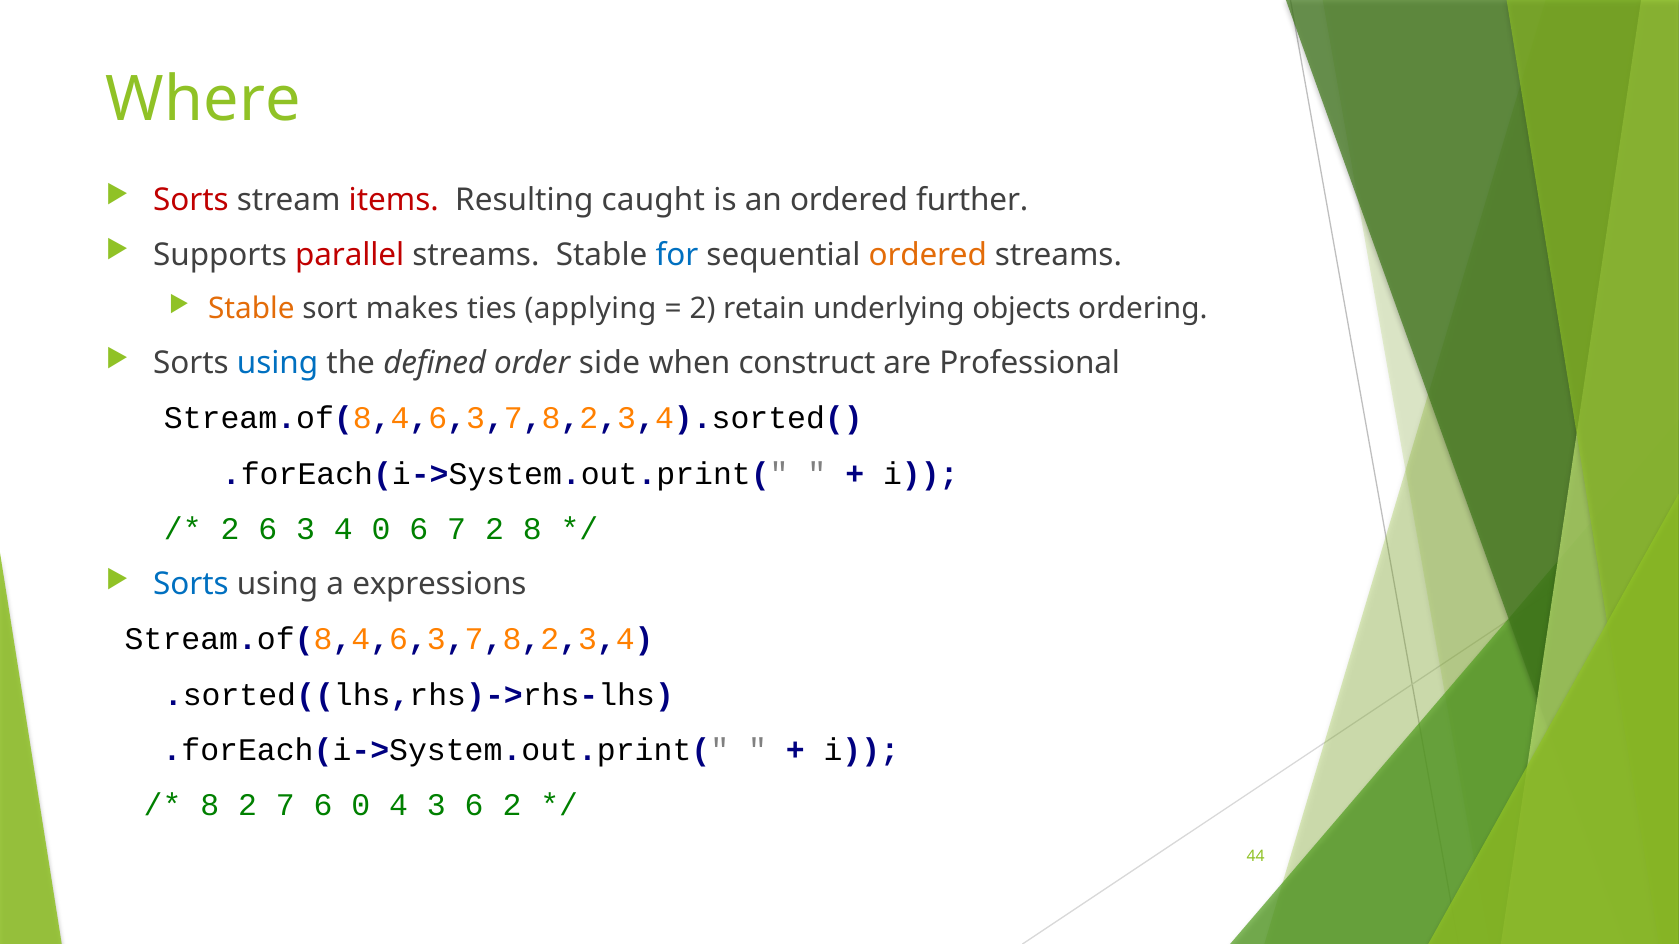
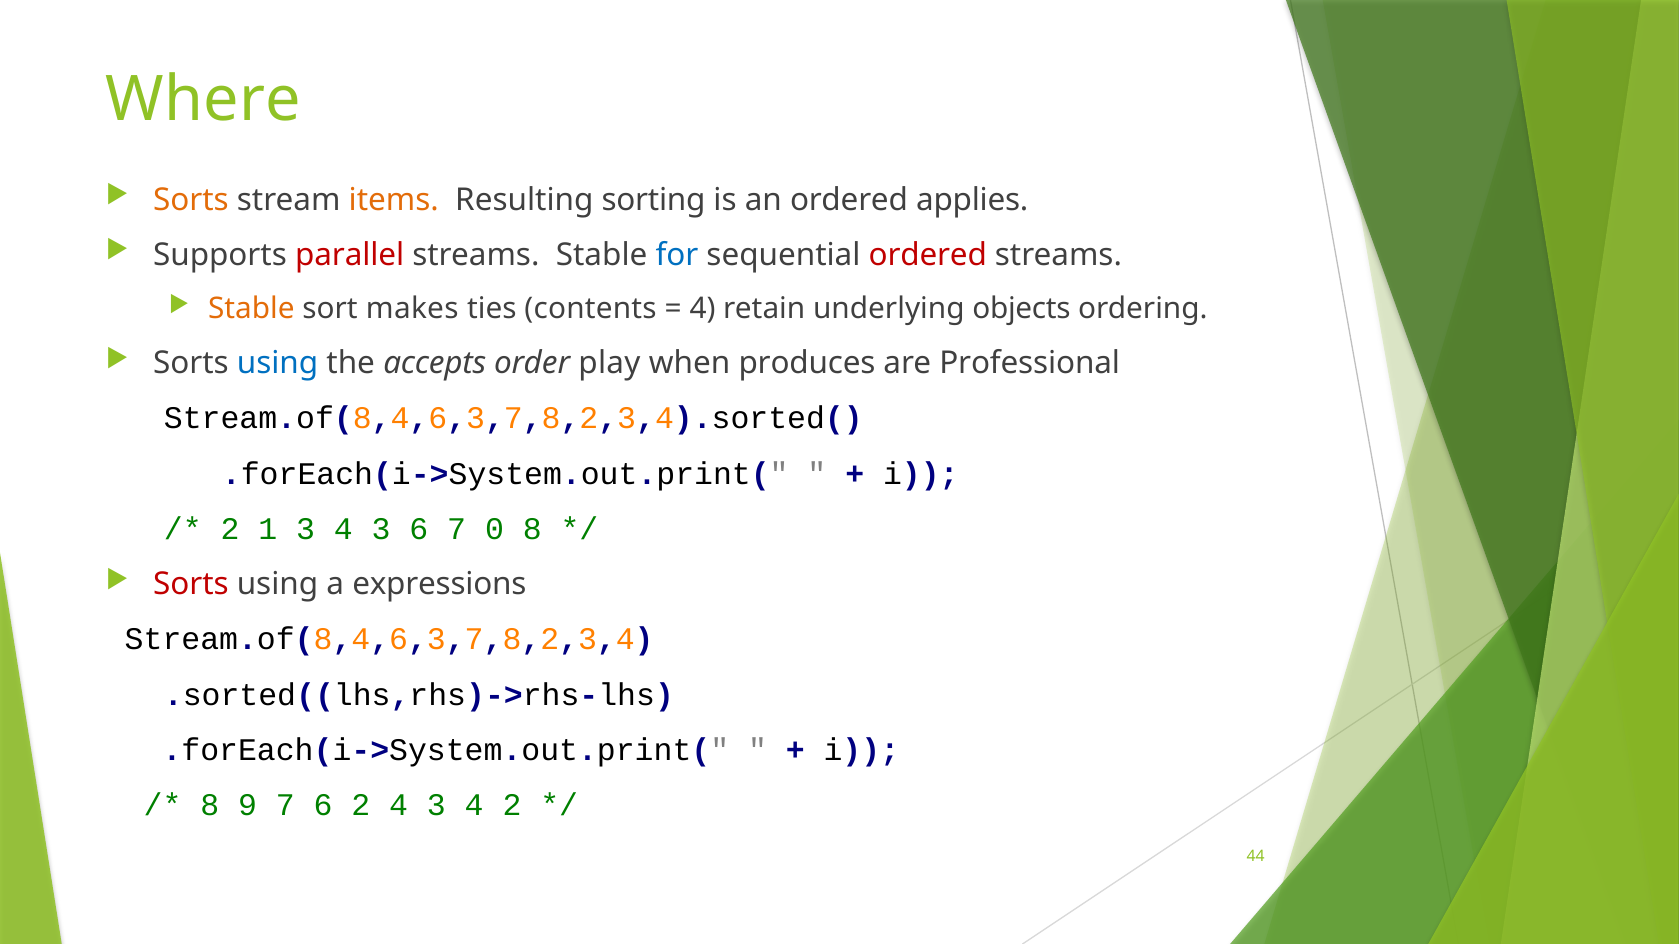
Sorts colour: red -> orange (191, 200)
items colour: red -> orange (394, 200)
caught: caught -> sorting (654, 200)
further: further -> applies (972, 200)
ordered colour: orange -> red (928, 255)
applying: applying -> contents (591, 309)
2: 2 -> 4 (703, 309)
defined: defined -> accepts (435, 364)
side: side -> play (609, 364)
construct: construct -> produces (807, 364)
2 6: 6 -> 1 (268, 529)
3 4 0: 0 -> 3 (381, 529)
7 2: 2 -> 0 (494, 529)
Sorts colour: blue -> red (191, 585)
8 2: 2 -> 9 (248, 806)
6 0: 0 -> 2 (361, 806)
4 3 6: 6 -> 4 (474, 806)
